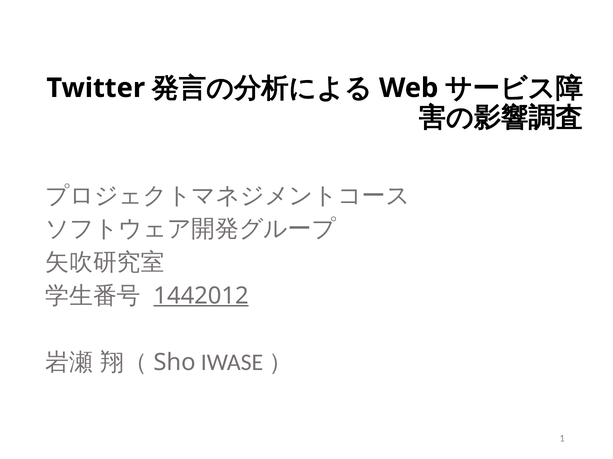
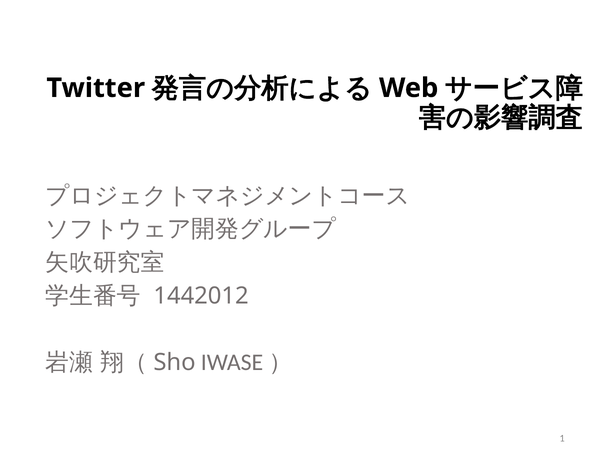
1442012 underline: present -> none (201, 296)
